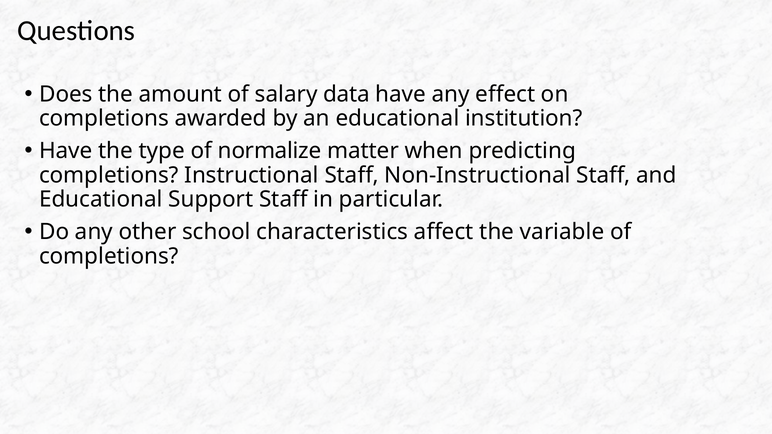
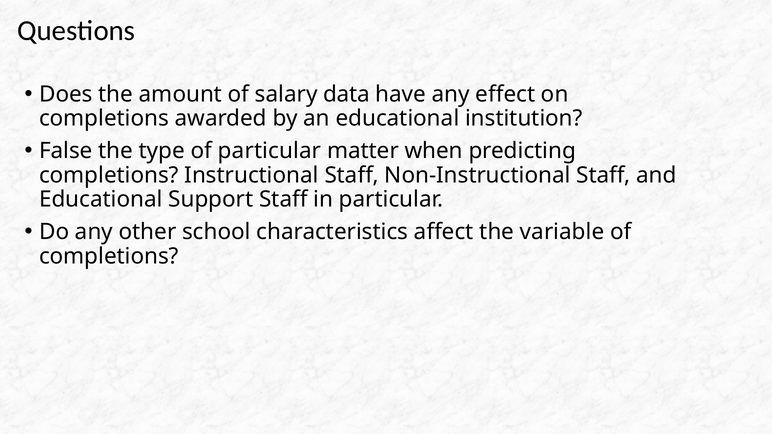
Have: Have -> False (66, 151)
of normalize: normalize -> particular (269, 151)
